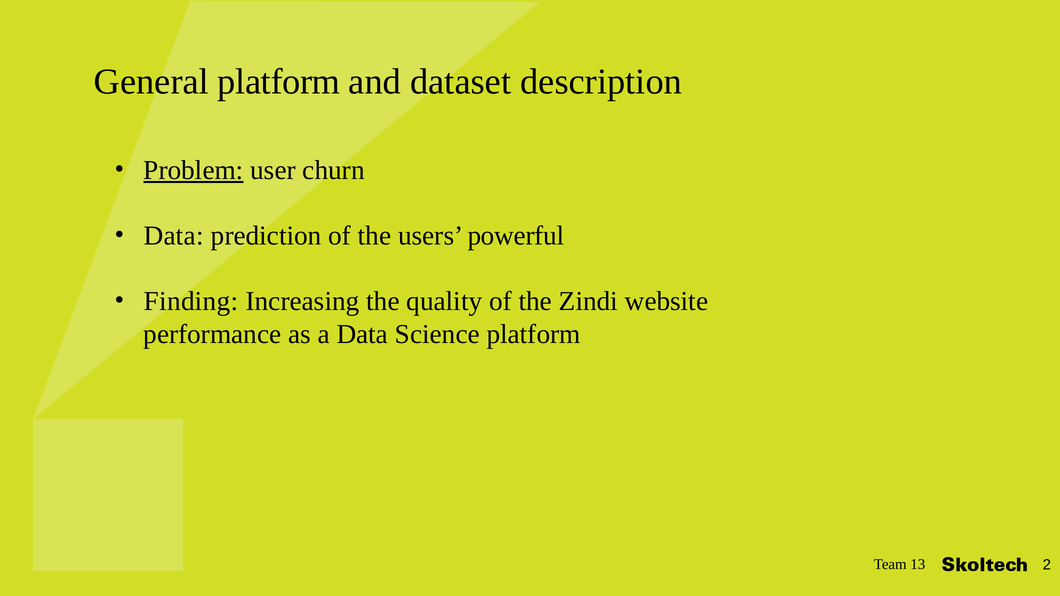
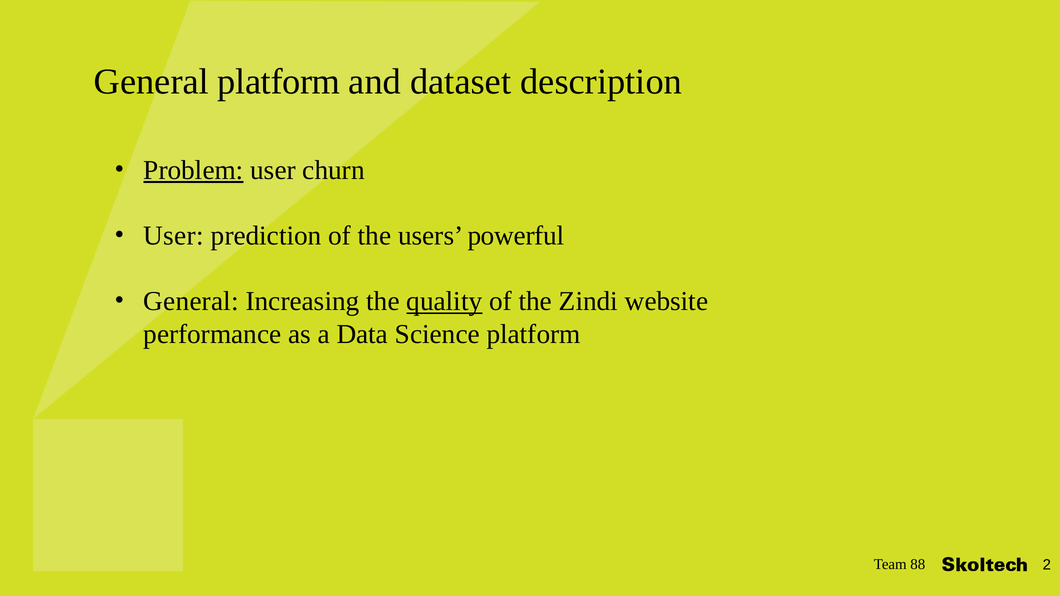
Data: Data -> User (174, 236)
Finding: Finding -> General (191, 301)
quality underline: none -> present (444, 301)
13: 13 -> 88 (918, 564)
